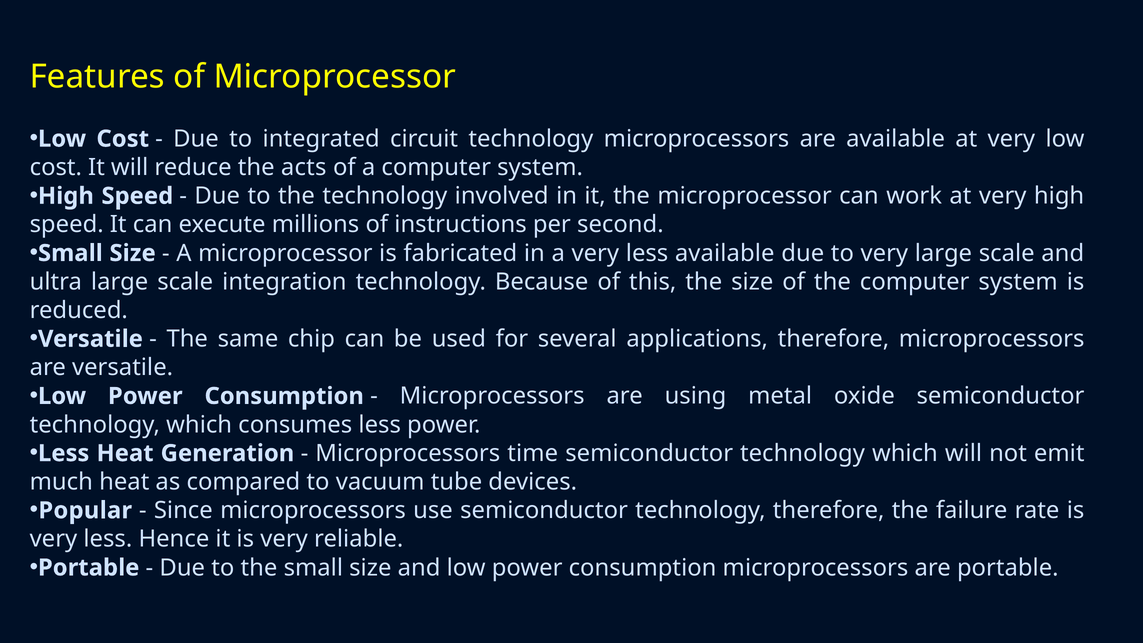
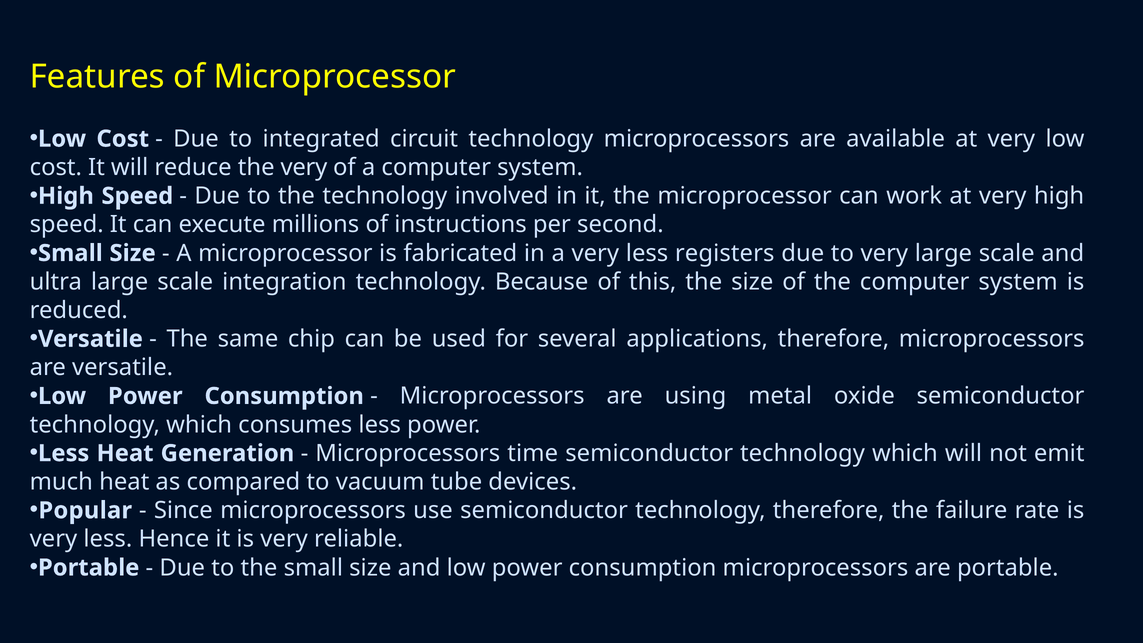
the acts: acts -> very (304, 167)
less available: available -> registers (725, 253)
